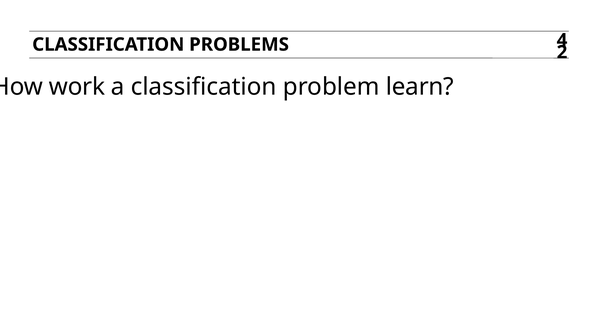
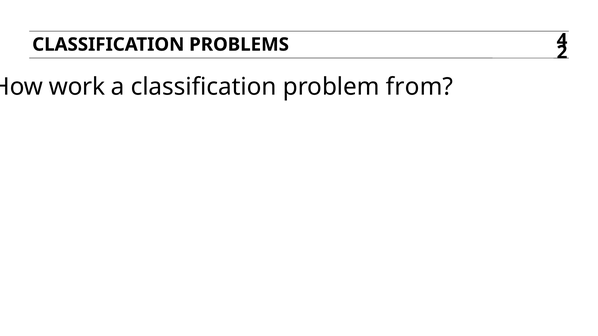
learn: learn -> from (420, 87)
